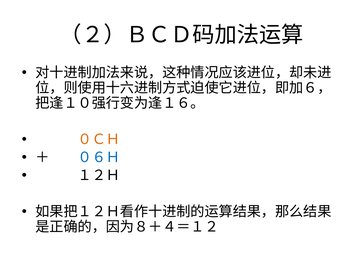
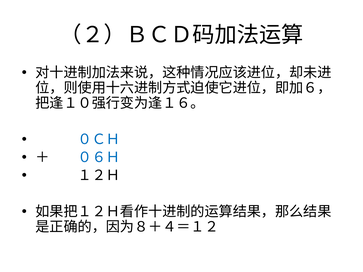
０ＣＨ colour: orange -> blue (99, 140)
